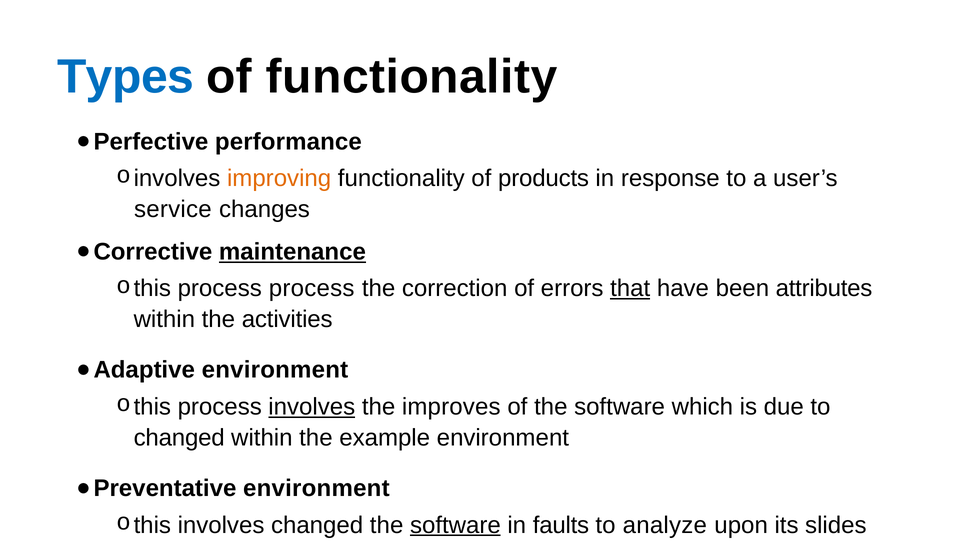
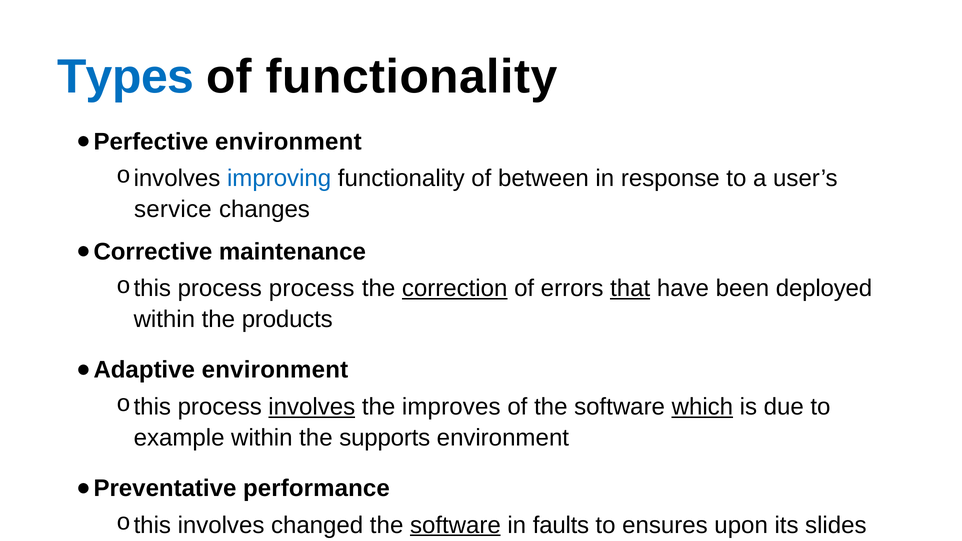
performance: performance -> environment (288, 142)
improving colour: orange -> blue (279, 178)
products: products -> between (543, 178)
maintenance underline: present -> none (292, 252)
correction underline: none -> present (455, 288)
attributes: attributes -> deployed (824, 288)
activities: activities -> products (287, 320)
which underline: none -> present (702, 407)
changed: changed -> example (179, 438)
example: example -> supports (385, 438)
environment: environment -> performance (316, 489)
analyze: analyze -> ensures (665, 525)
